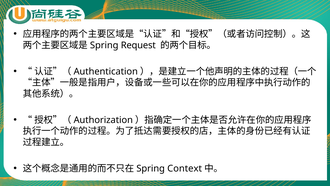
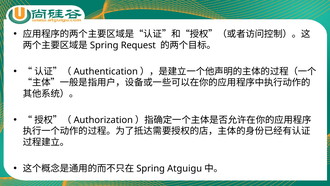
Context: Context -> Atguigu (185, 168)
